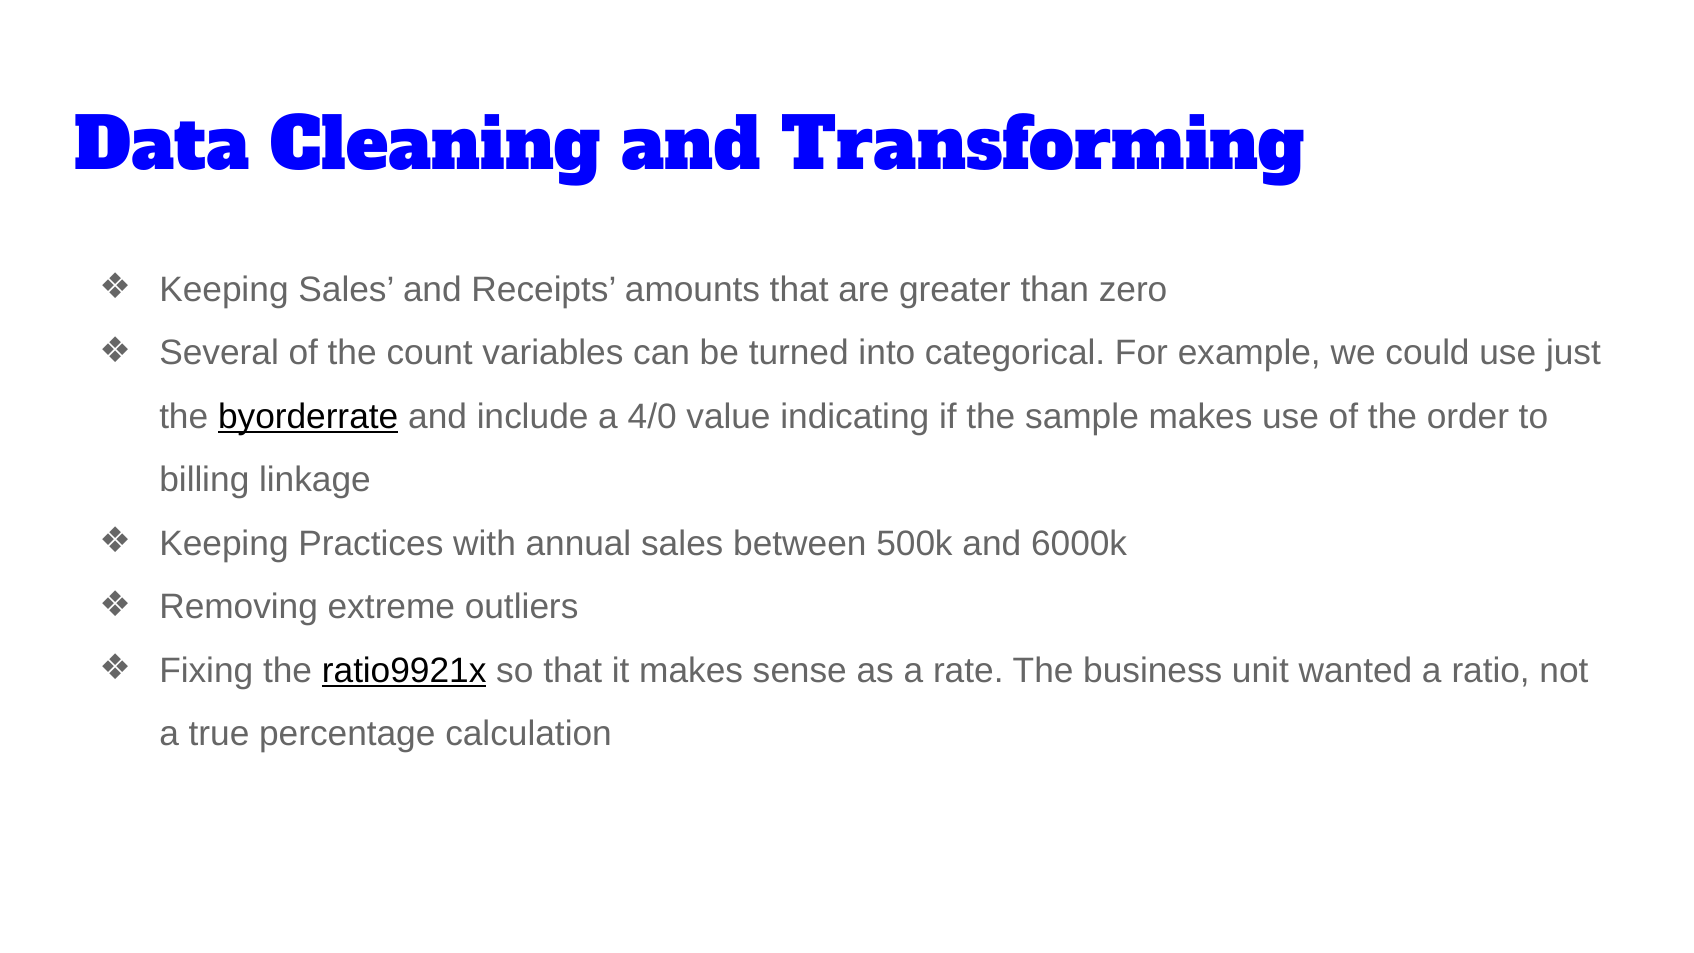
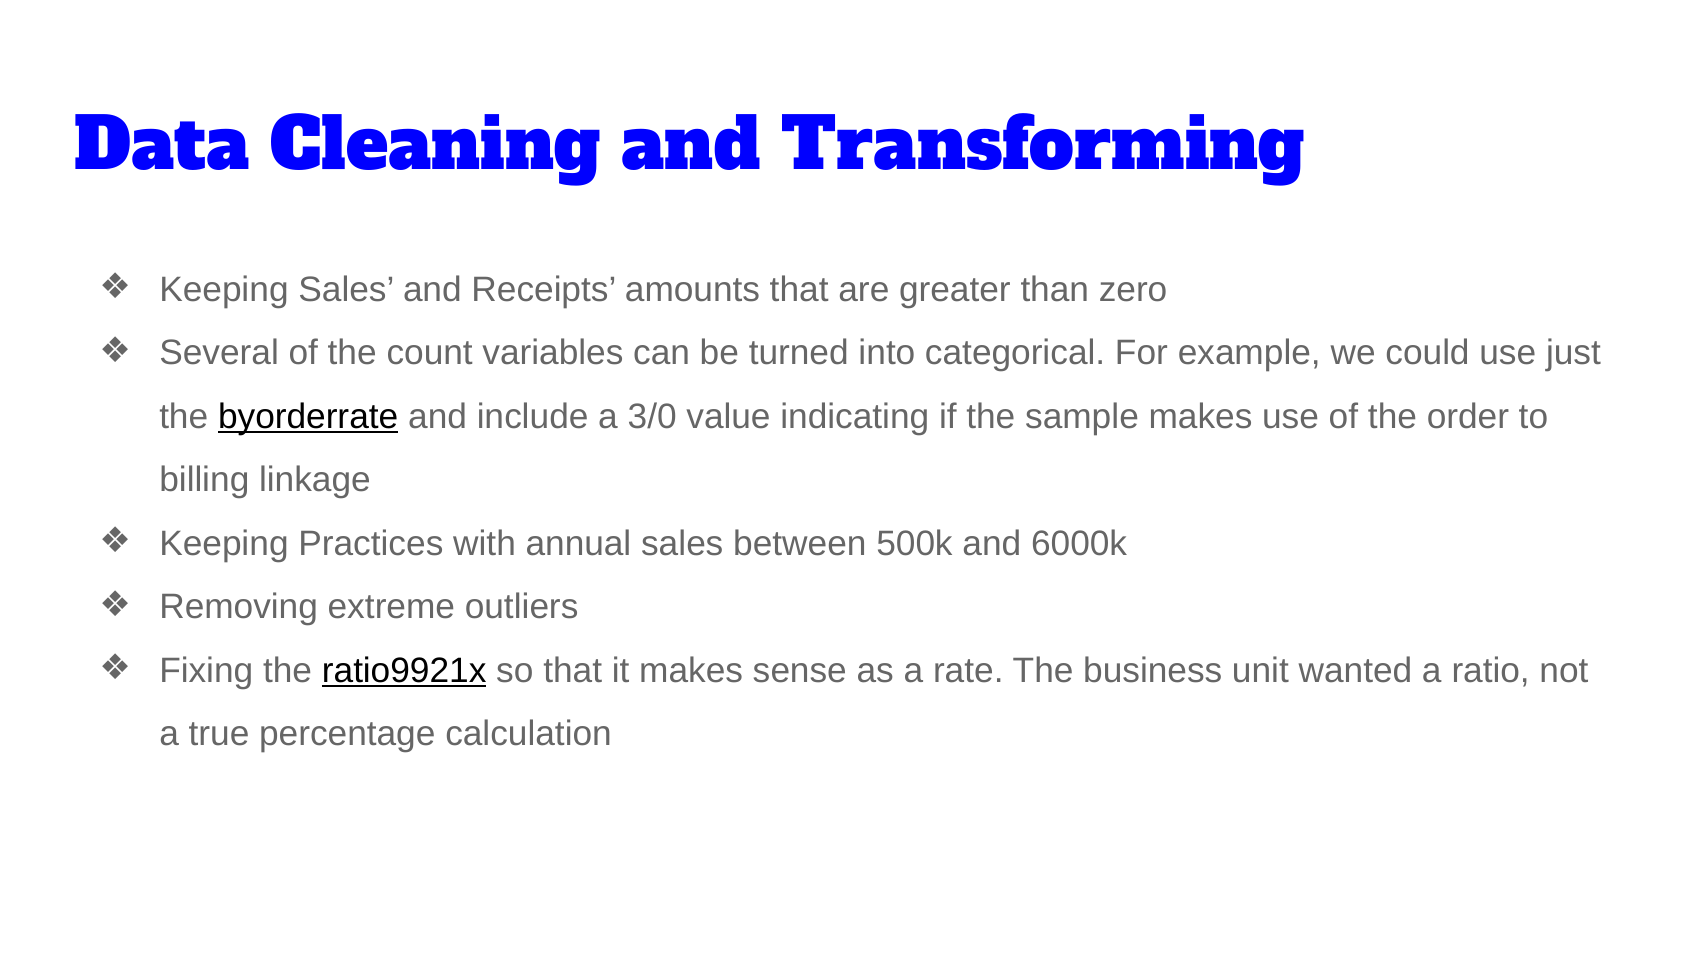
4/0: 4/0 -> 3/0 (652, 416)
